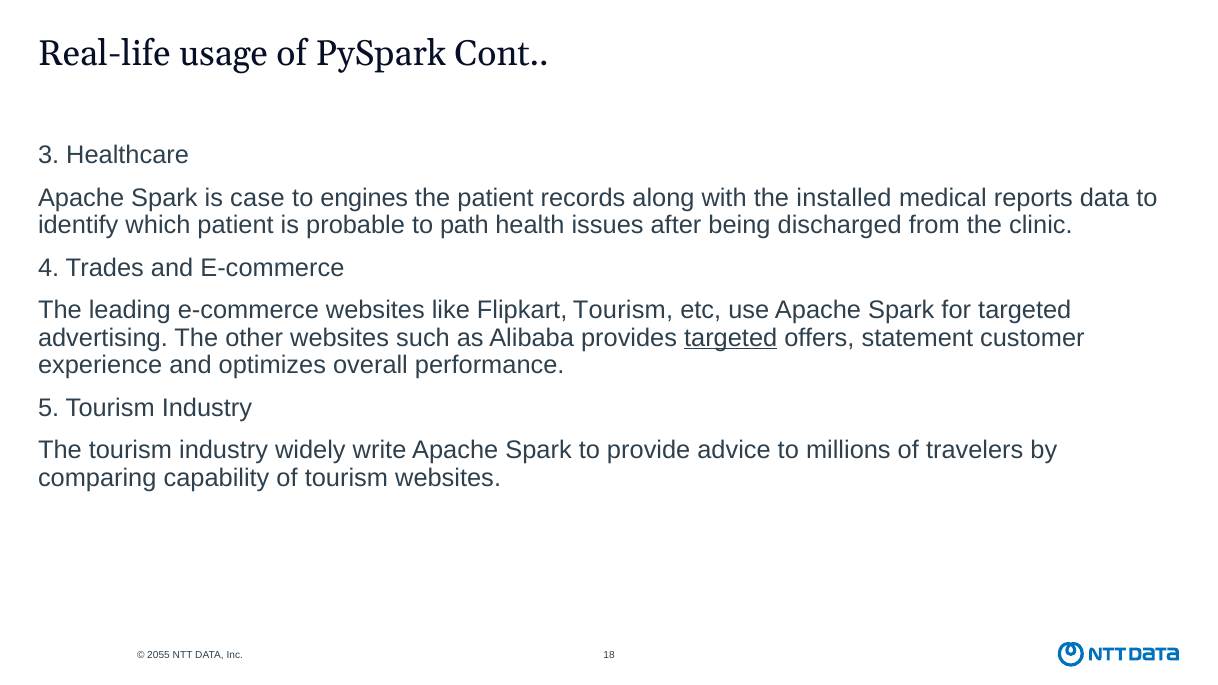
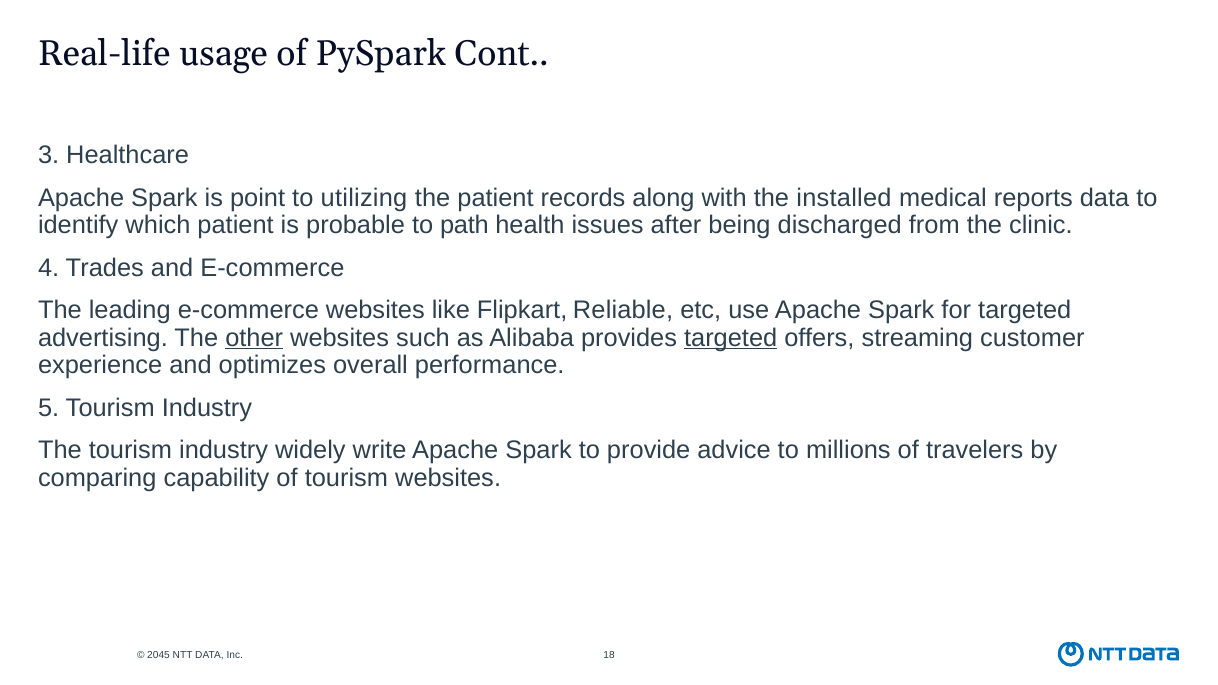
case: case -> point (258, 198)
engines: engines -> utilizing (364, 198)
Flipkart Tourism: Tourism -> Reliable (623, 310)
other underline: none -> present (254, 338)
statement: statement -> streaming (917, 338)
2055: 2055 -> 2045 (159, 655)
